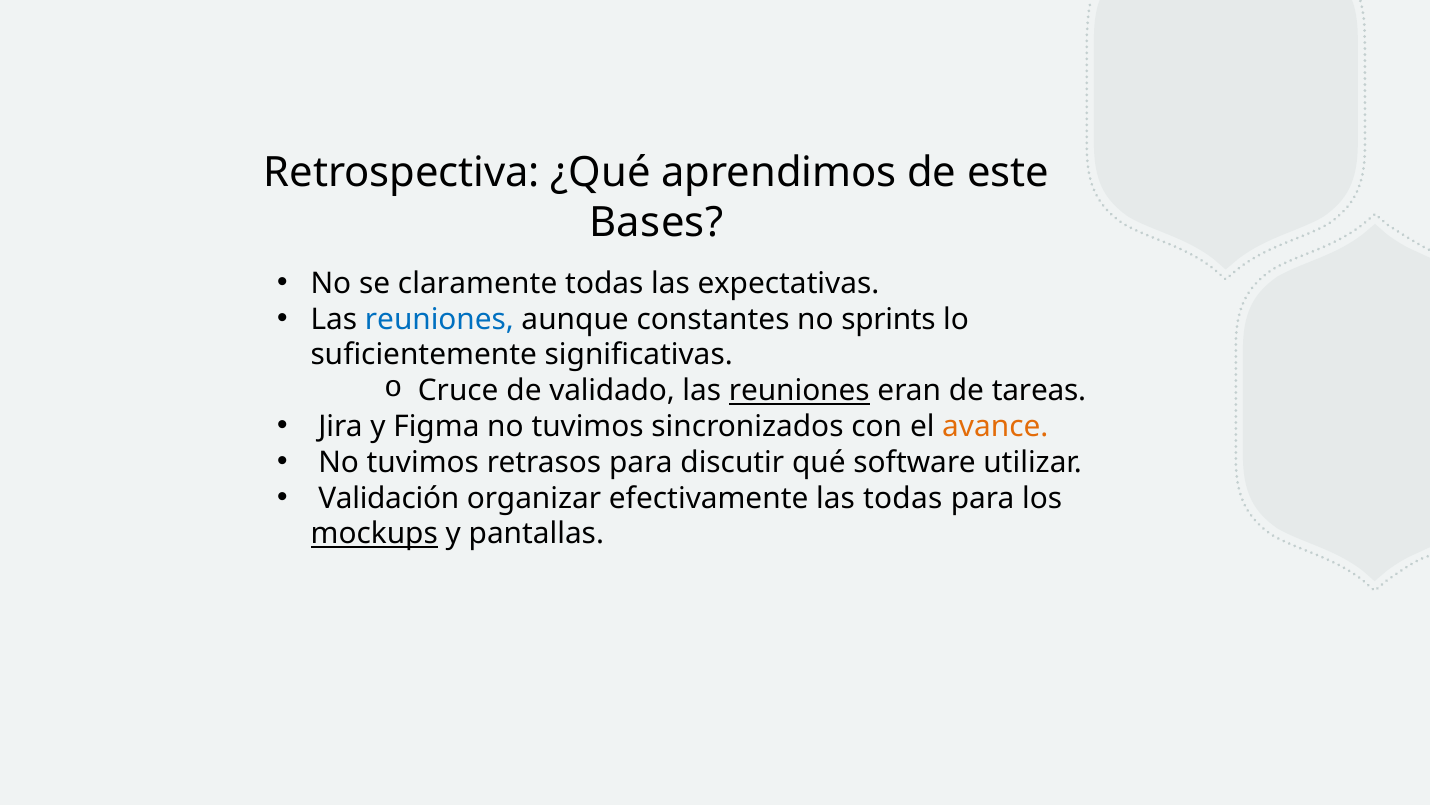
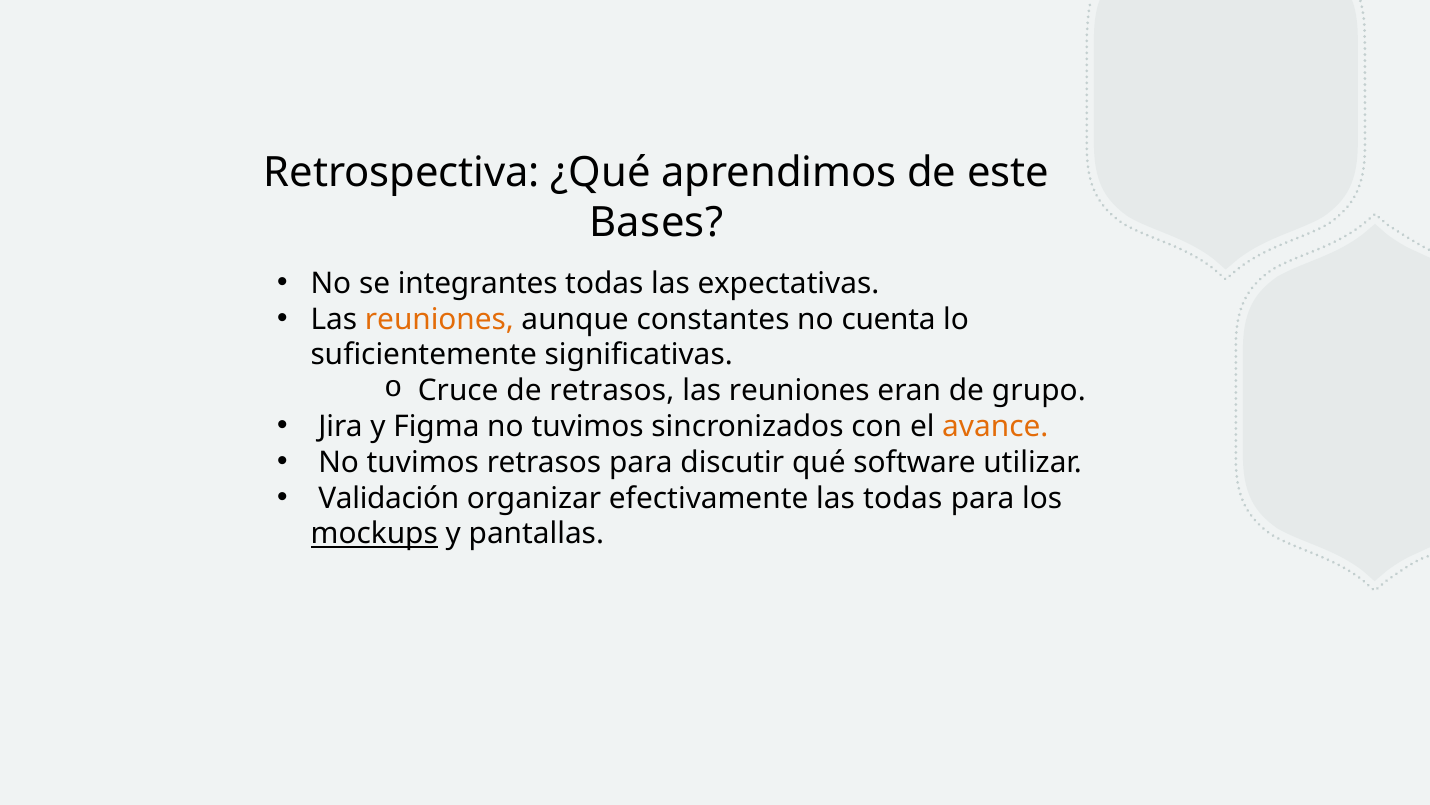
claramente: claramente -> integrantes (478, 283)
reuniones colour: blue -> orange (439, 319)
sprints: sprints -> cuenta (889, 319)
de validado: validado -> retrasos (612, 391)
reuniones underline: present -> none (799, 391)
tareas: tareas -> grupo (1039, 391)
